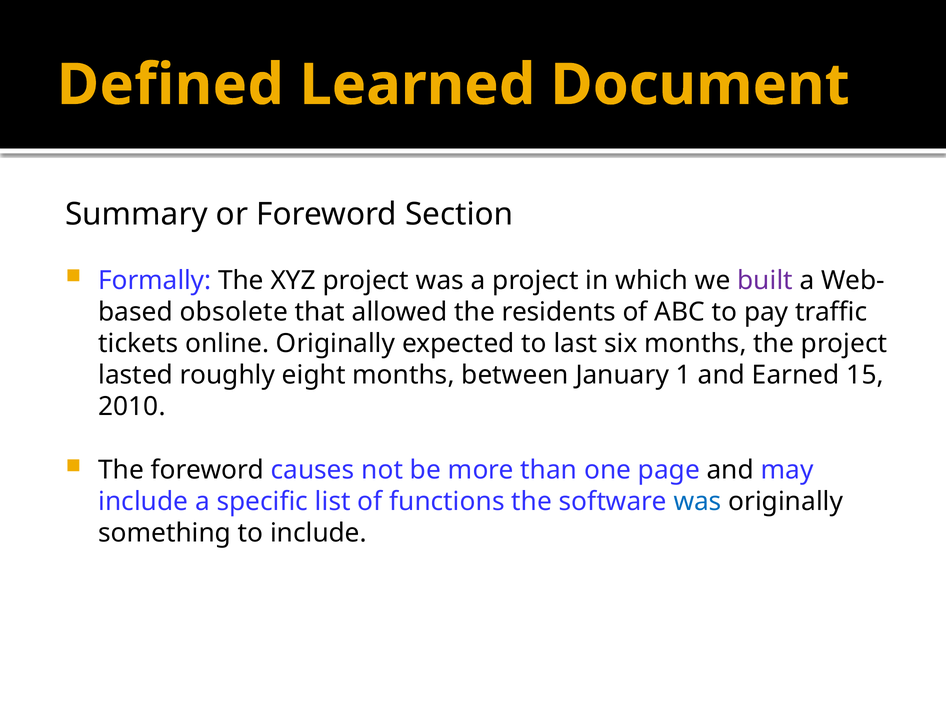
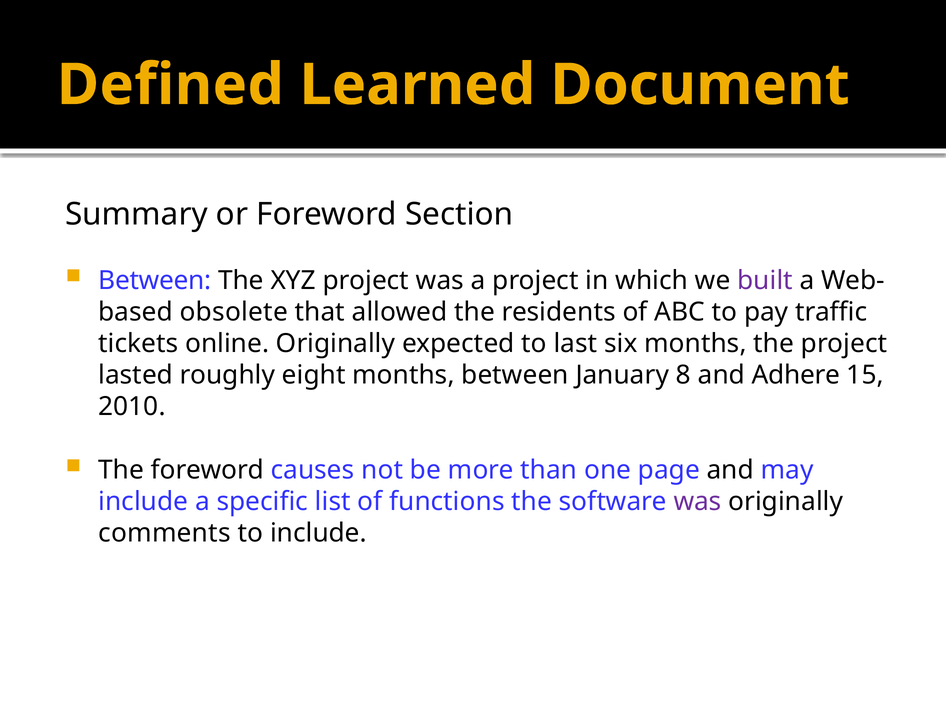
Formally: Formally -> Between (155, 280)
1: 1 -> 8 (684, 375)
Earned: Earned -> Adhere (796, 375)
was colour: blue -> purple (698, 501)
something: something -> comments (165, 533)
